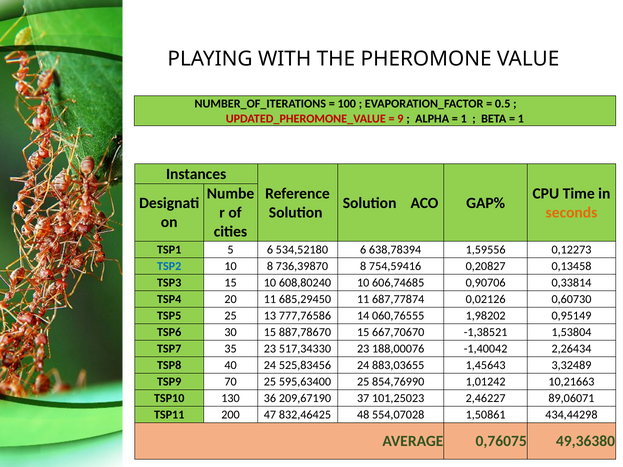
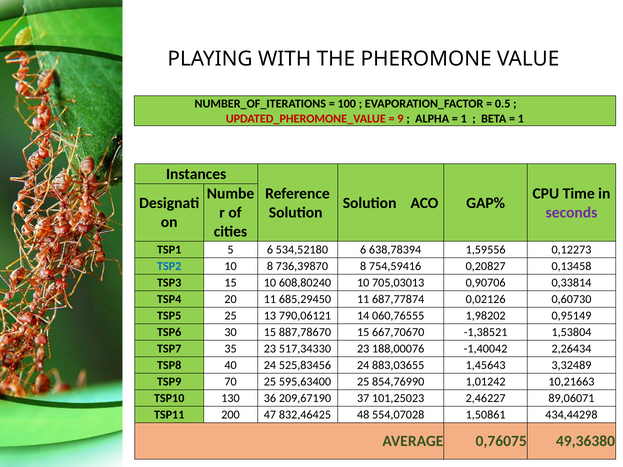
seconds colour: orange -> purple (571, 213)
606,74685: 606,74685 -> 705,03013 (398, 283)
777,76586: 777,76586 -> 790,06121 (305, 316)
